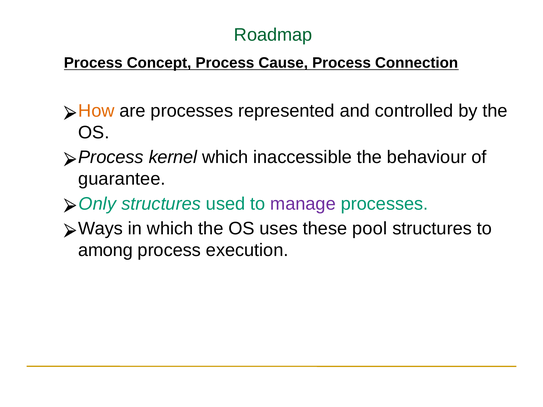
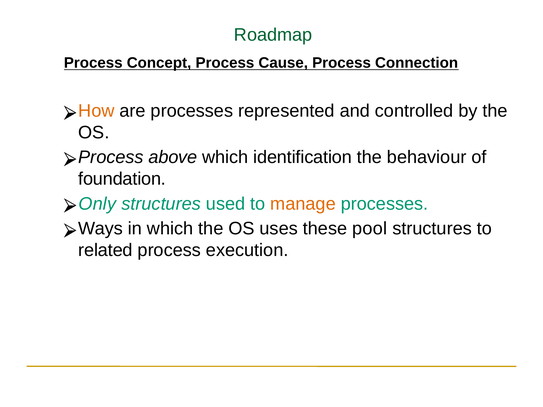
kernel: kernel -> above (173, 157)
inaccessible: inaccessible -> identification (303, 157)
guarantee: guarantee -> foundation (122, 179)
manage colour: purple -> orange (303, 204)
among: among -> related (105, 250)
